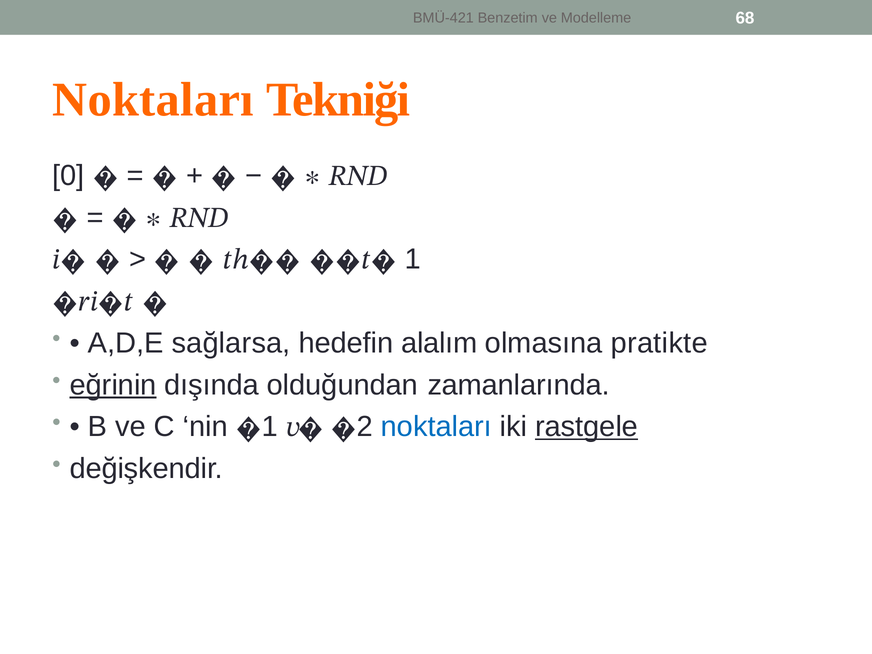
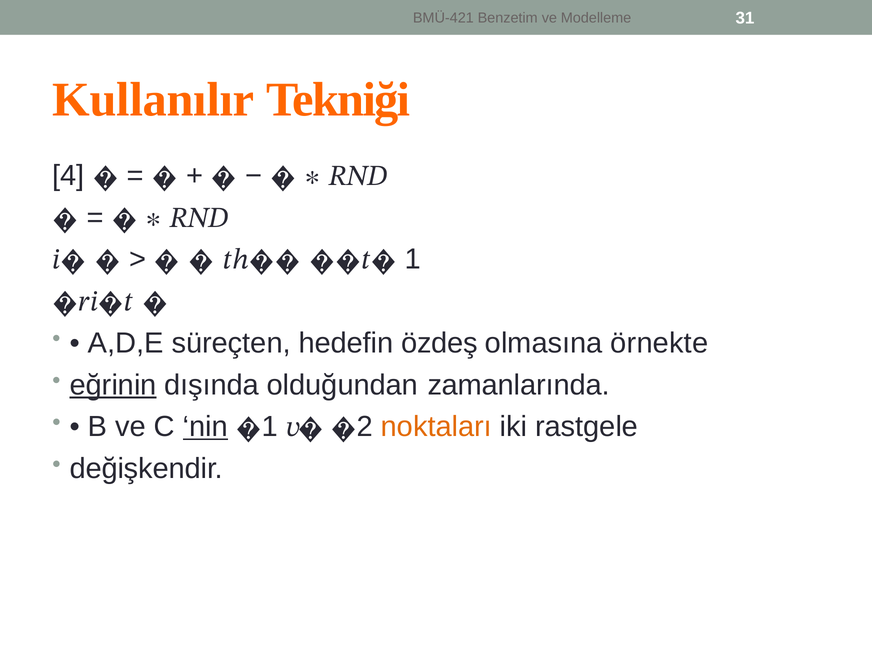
68: 68 -> 31 (745, 18)
Noktaları: Noktaları -> Kullanılır (153, 100)
0: 0 -> 4 (68, 176)
sağlarsa: sağlarsa -> süreçten (231, 343)
alalım: alalım -> özdeş (439, 343)
pratikte: pratikte -> örnekte (659, 343)
noktaları colour: blue -> orange (436, 427)
rastgele underline: present -> none (587, 427)
nin underline: none -> present (205, 427)
